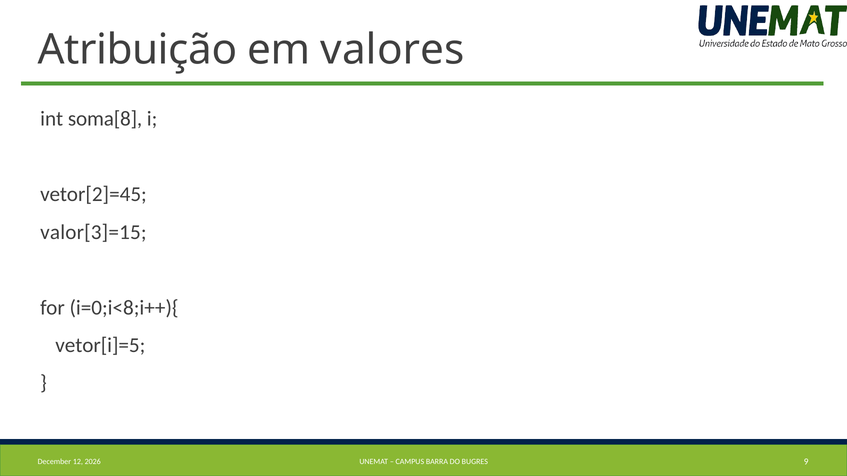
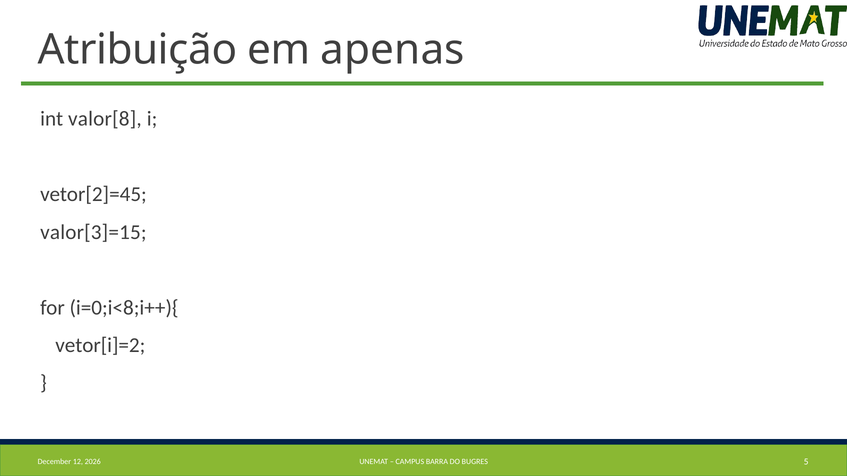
valores: valores -> apenas (393, 50)
soma[8: soma[8 -> valor[8 (105, 119)
vetor[i]=5: vetor[i]=5 -> vetor[i]=2 (100, 346)
9: 9 -> 5 (806, 462)
